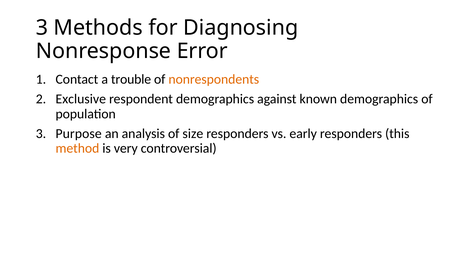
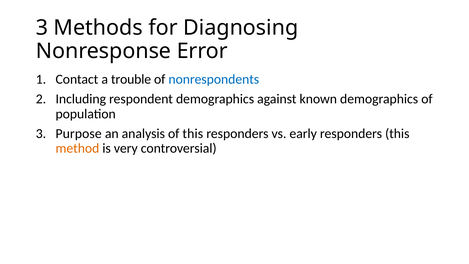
nonrespondents colour: orange -> blue (214, 79)
Exclusive: Exclusive -> Including (81, 99)
of size: size -> this (193, 133)
